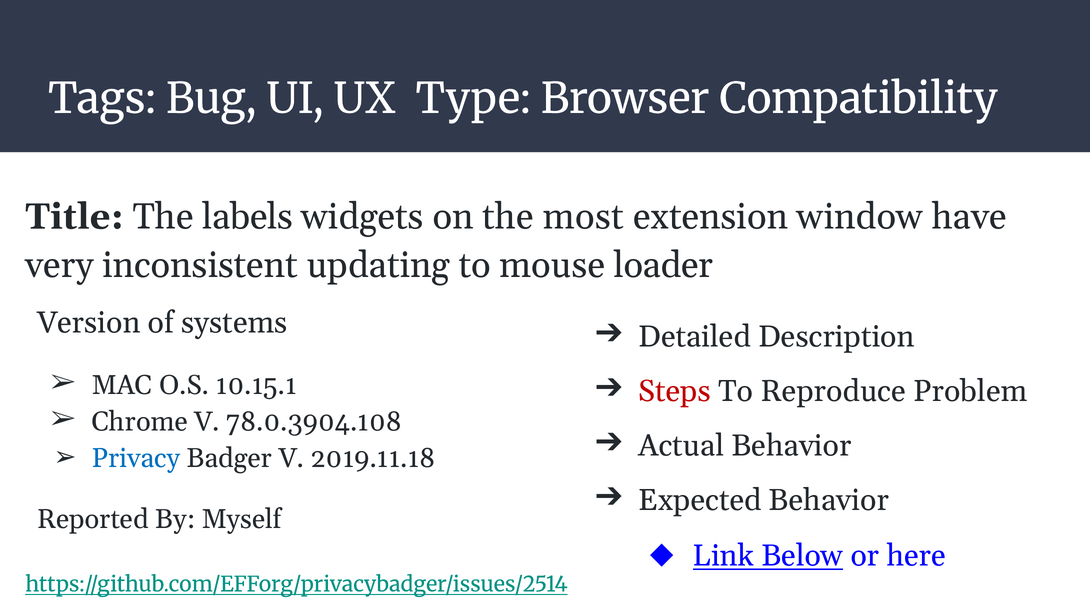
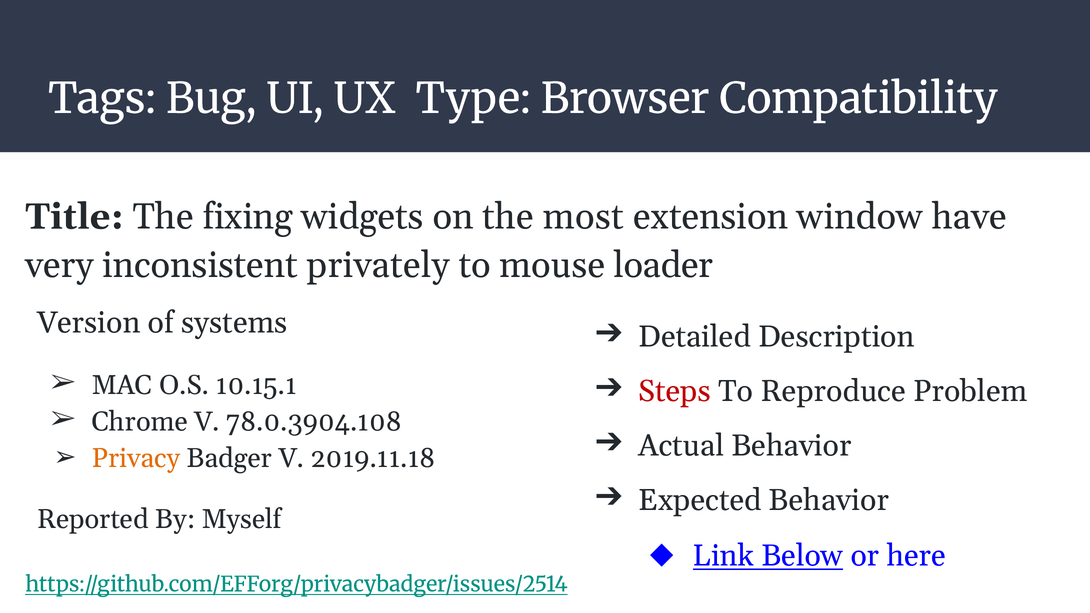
labels: labels -> fixing (248, 217)
updating: updating -> privately (378, 266)
Privacy colour: blue -> orange (136, 458)
